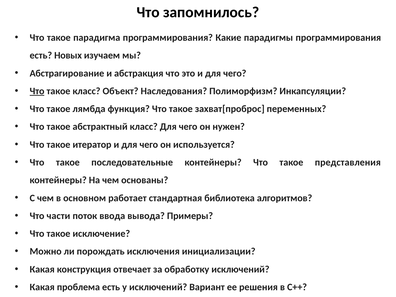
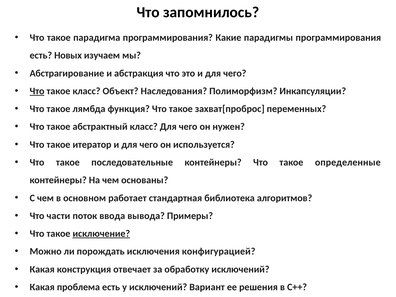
представления: представления -> определенные (348, 162)
исключение underline: none -> present (101, 234)
инициализации: инициализации -> конфигурацией (219, 251)
